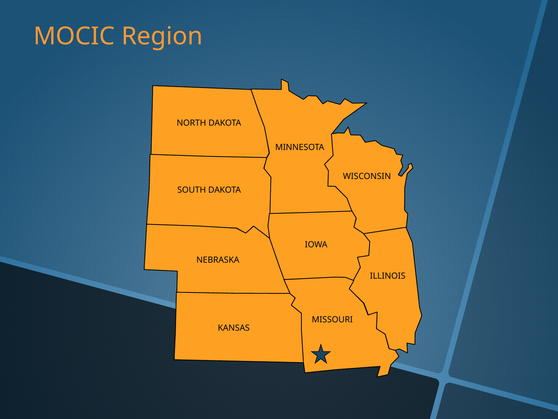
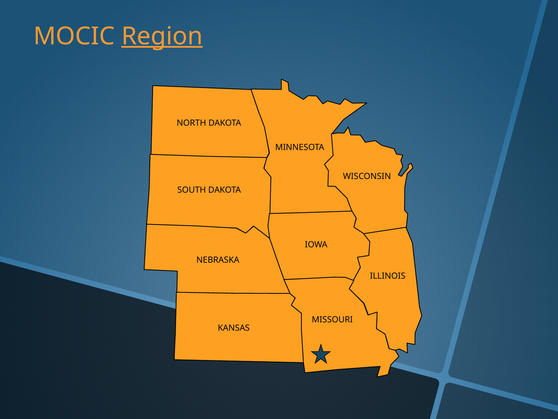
Region underline: none -> present (162, 36)
